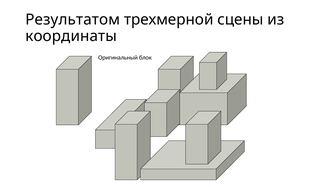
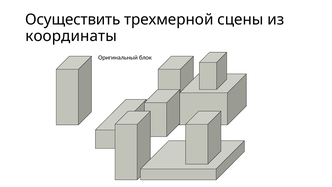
Результатом: Результатом -> Осуществить (73, 20)
